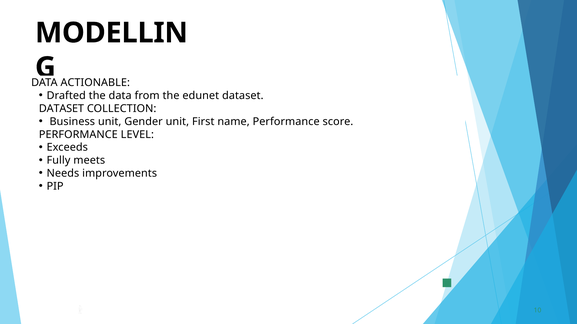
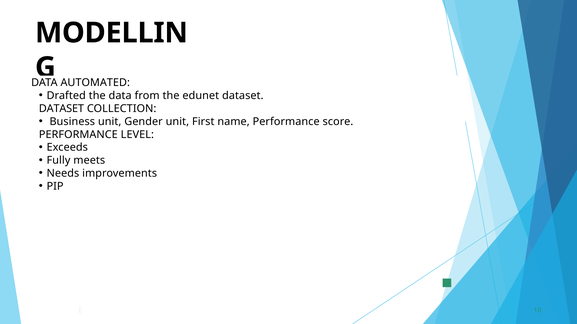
ACTIONABLE: ACTIONABLE -> AUTOMATED (95, 83)
